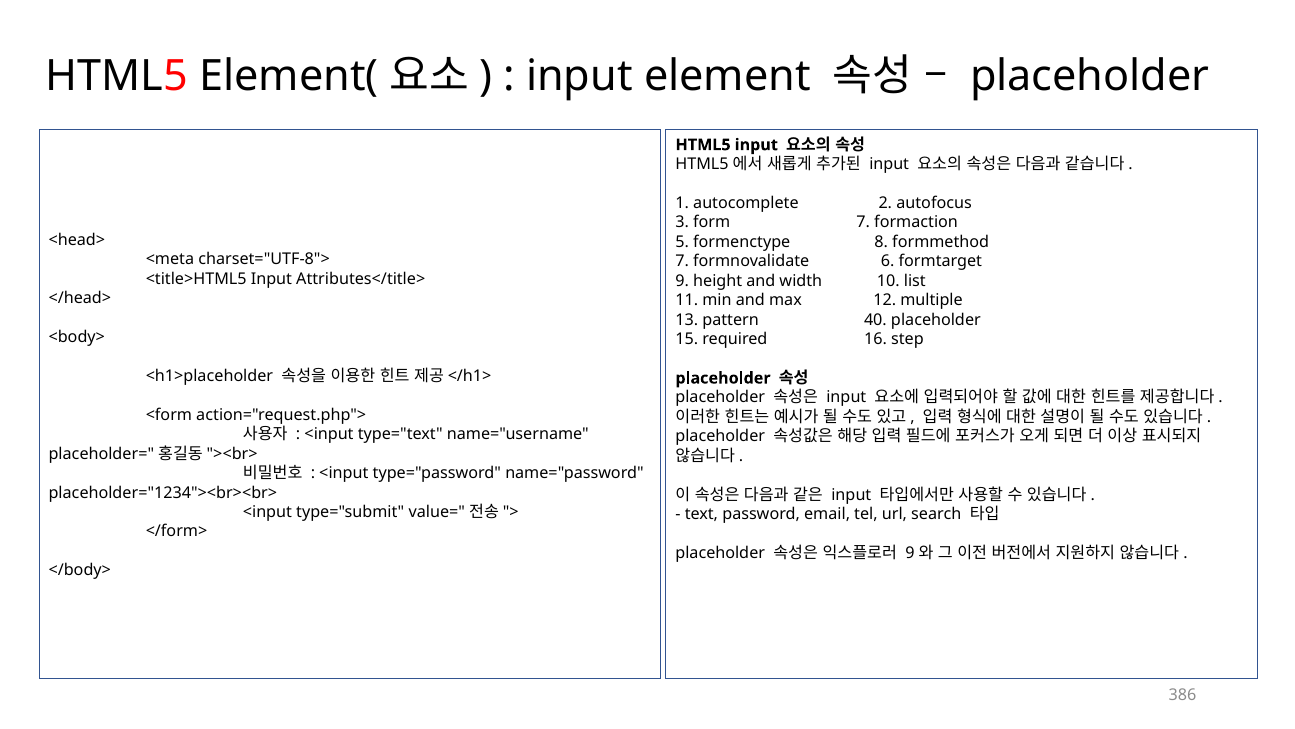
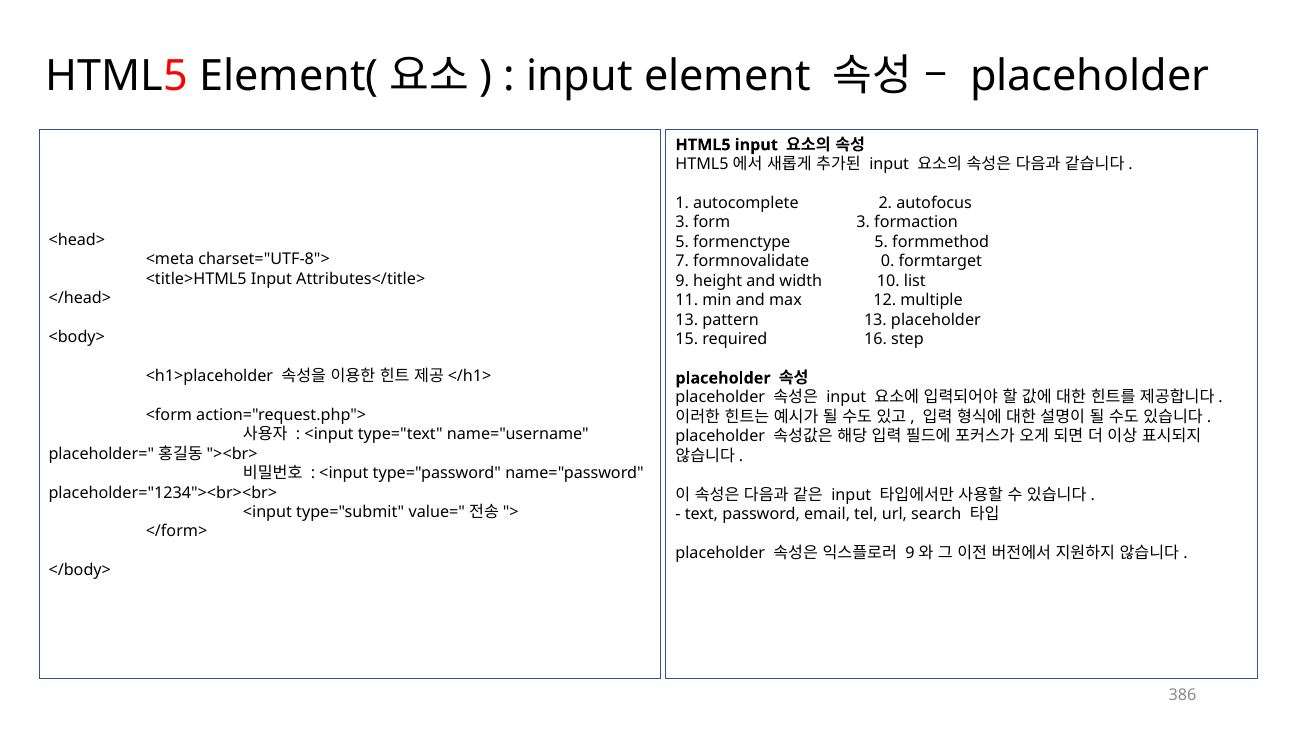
form 7: 7 -> 3 (863, 222)
formenctype 8: 8 -> 5 (881, 242)
6: 6 -> 0 (888, 261)
pattern 40: 40 -> 13 (875, 320)
